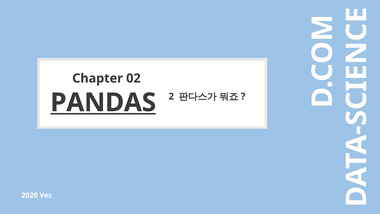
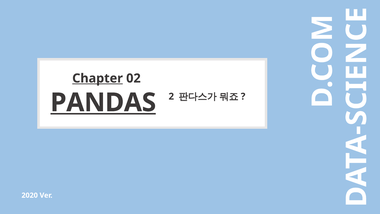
Chapter underline: none -> present (98, 78)
